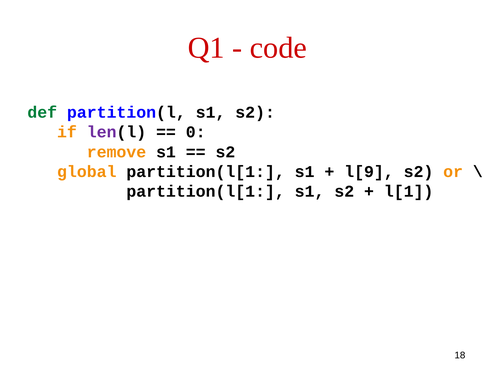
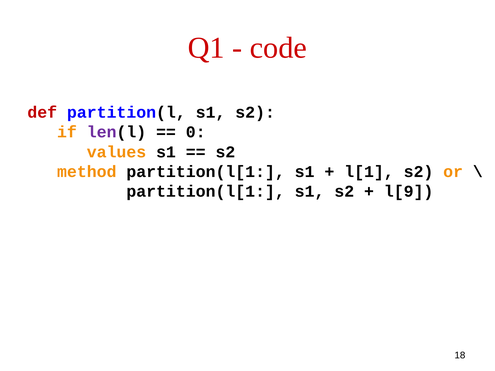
def colour: green -> red (42, 112)
remove: remove -> values (116, 152)
global: global -> method (87, 172)
l[9: l[9 -> l[1 (369, 172)
l[1: l[1 -> l[9 (409, 192)
